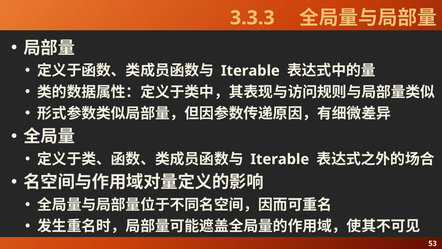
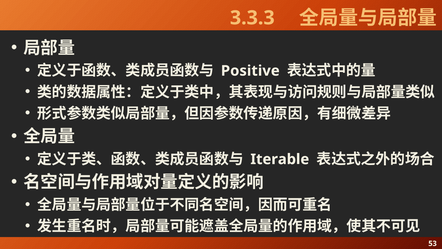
Iterable: Iterable -> Positive (250, 71)
